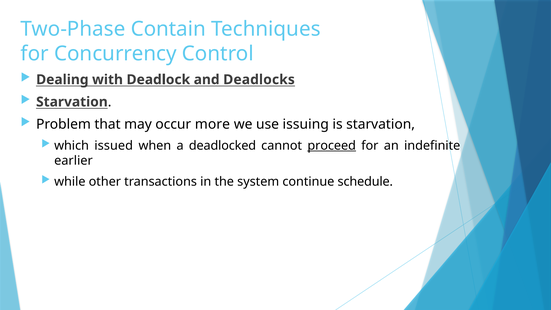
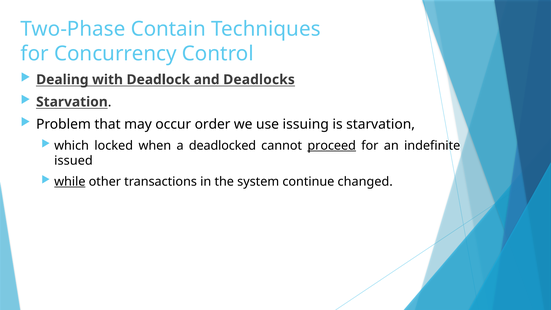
more: more -> order (213, 124)
issued: issued -> locked (114, 146)
earlier: earlier -> issued (73, 161)
while underline: none -> present (70, 182)
schedule: schedule -> changed (365, 182)
